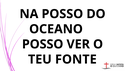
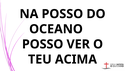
FONTE: FONTE -> ACIMA (76, 59)
